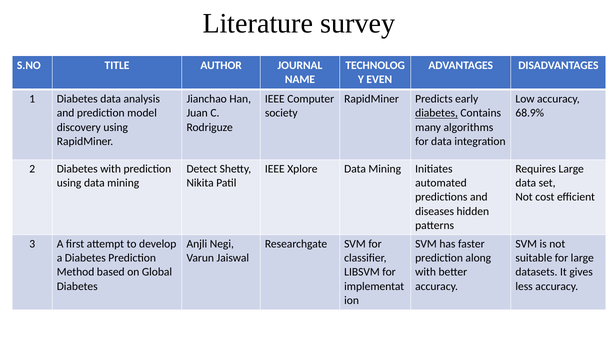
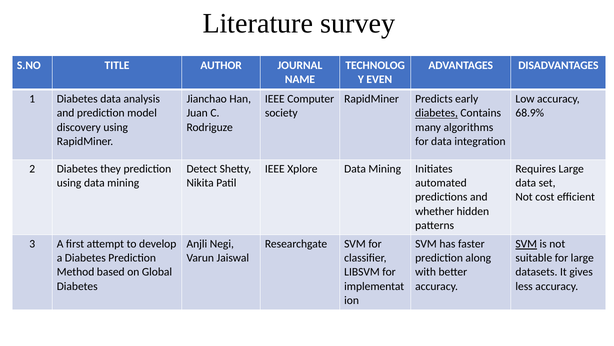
Diabetes with: with -> they (111, 169)
diseases: diseases -> whether (435, 211)
SVM underline: none -> present (526, 244)
